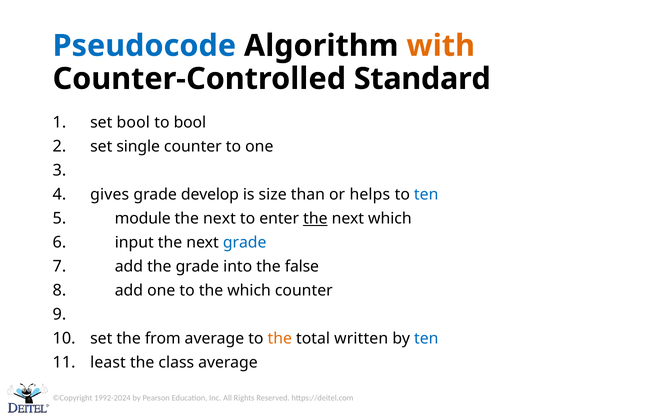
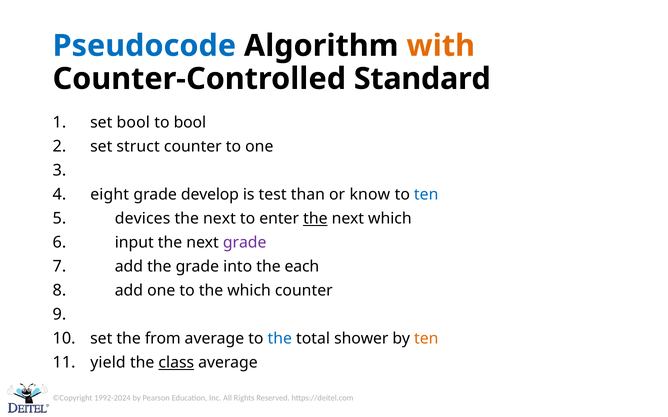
single: single -> struct (138, 147)
gives: gives -> eight (110, 195)
size: size -> test (273, 195)
helps: helps -> know (370, 195)
module: module -> devices (143, 219)
grade colour: blue -> purple (245, 243)
false: false -> each (302, 267)
the colour: orange -> blue (280, 339)
written: written -> shower (361, 339)
ten colour: blue -> orange (426, 339)
least: least -> yield (108, 363)
class underline: none -> present (176, 363)
